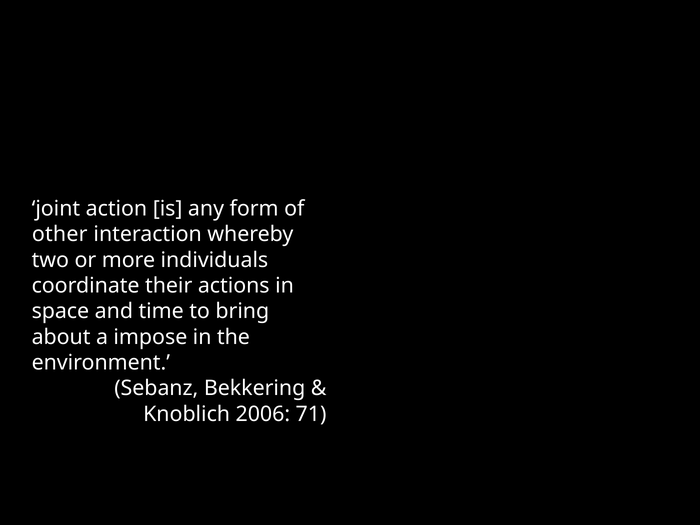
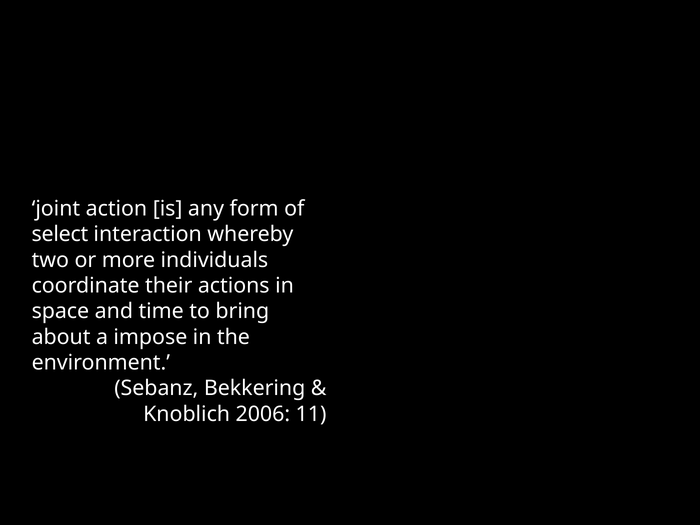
other: other -> select (60, 234)
71: 71 -> 11 (311, 414)
